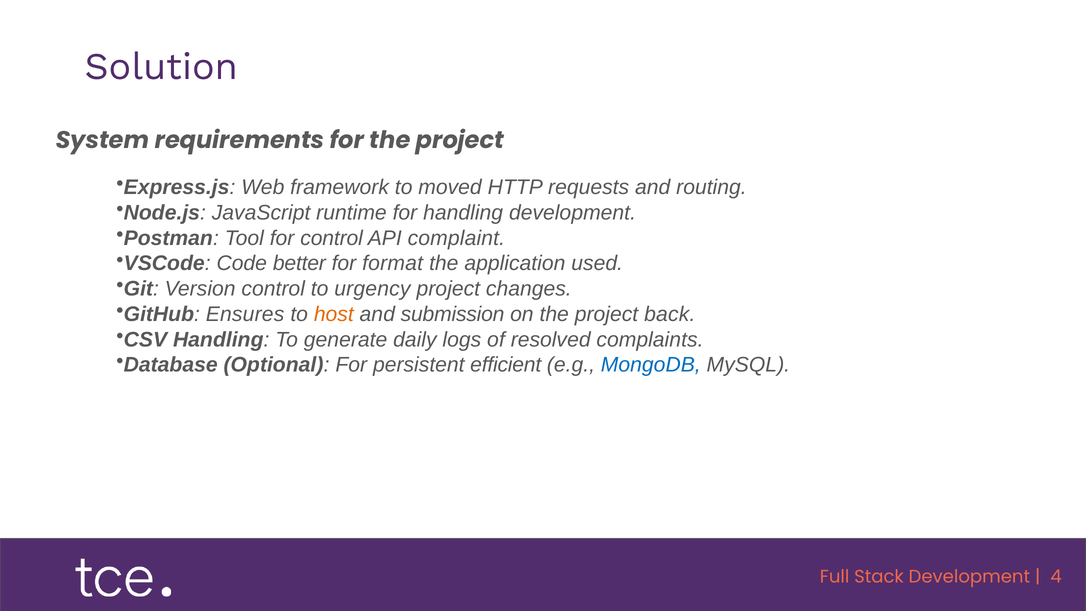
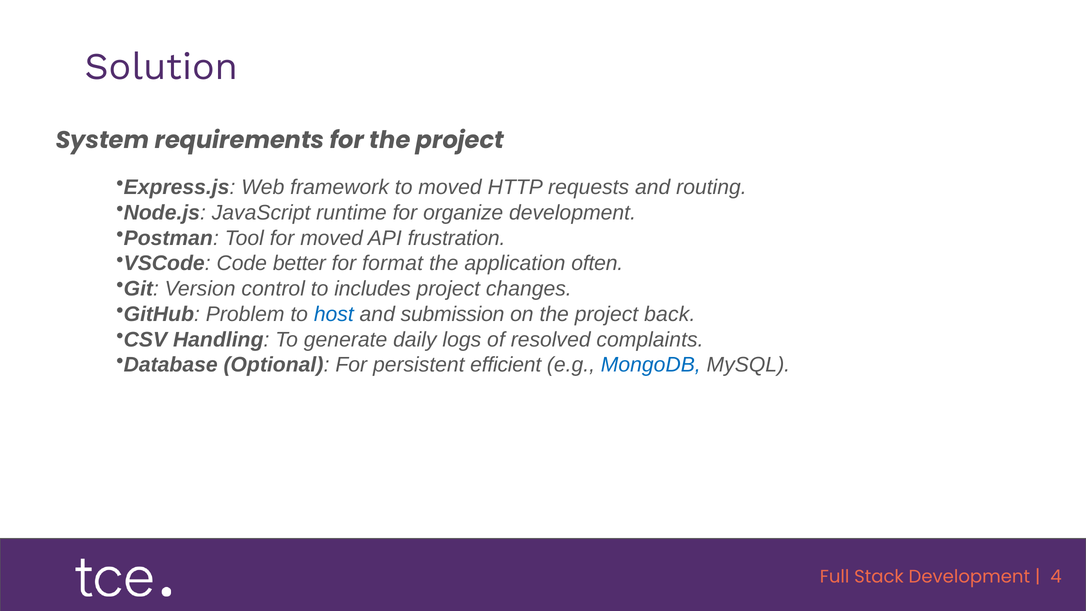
for handling: handling -> organize (463, 213)
for control: control -> moved (332, 238)
complaint: complaint -> frustration (457, 238)
used: used -> often (597, 263)
urgency: urgency -> includes (373, 289)
Ensures: Ensures -> Problem (245, 314)
host colour: orange -> blue (334, 314)
